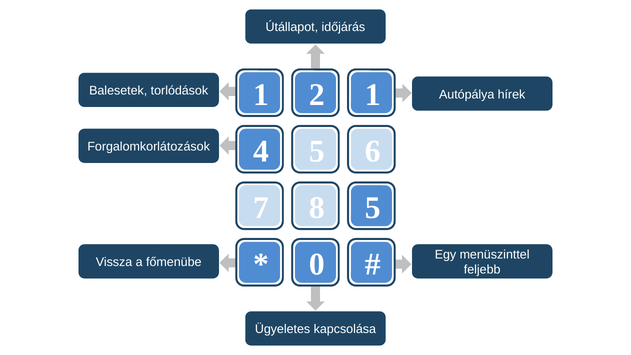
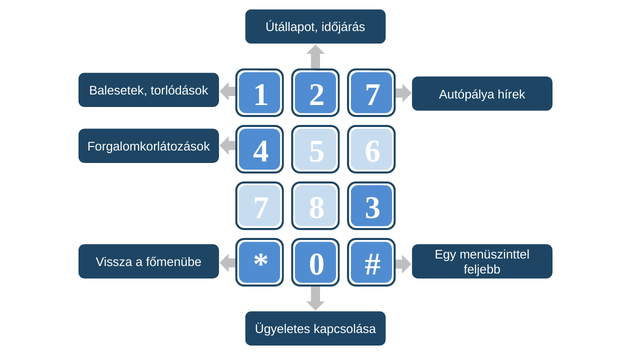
1 1: 1 -> 7 (373, 95)
7 5: 5 -> 3 (373, 208)
